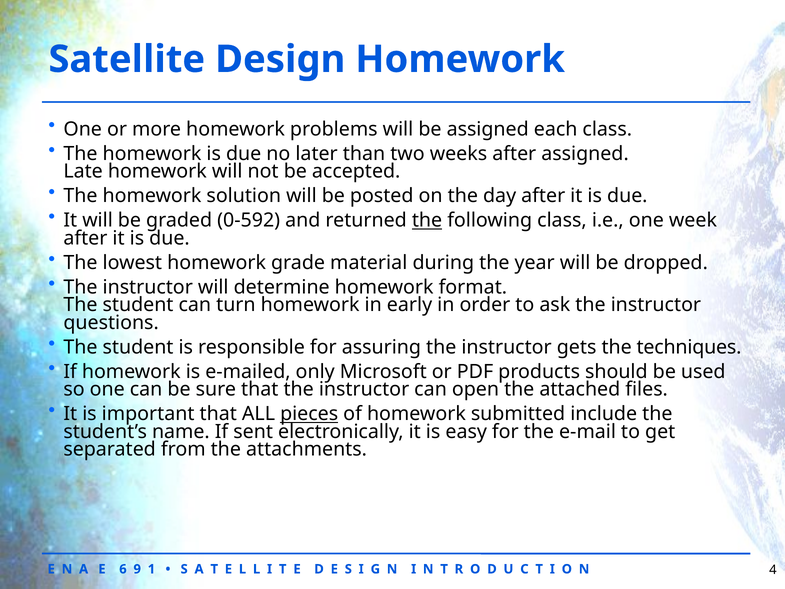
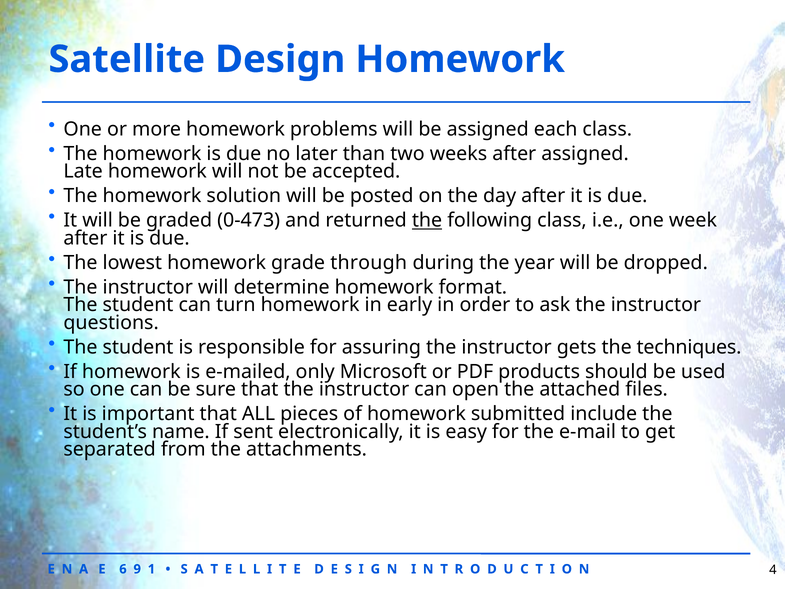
0-592: 0-592 -> 0-473 (249, 220)
material: material -> through (369, 263)
pieces underline: present -> none (309, 414)
